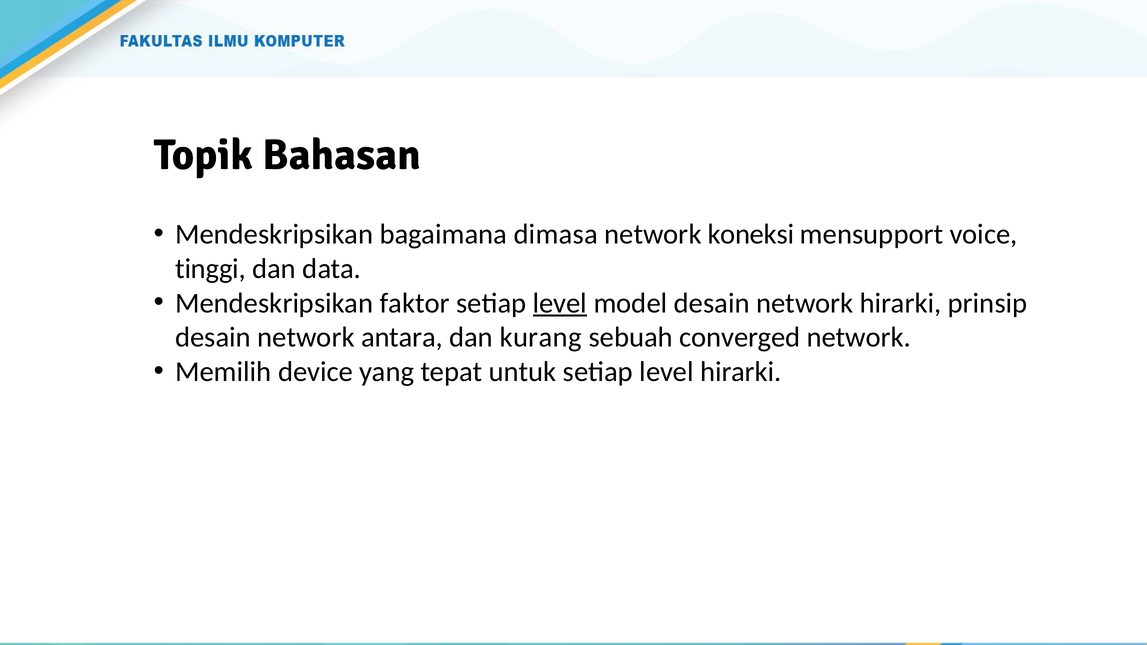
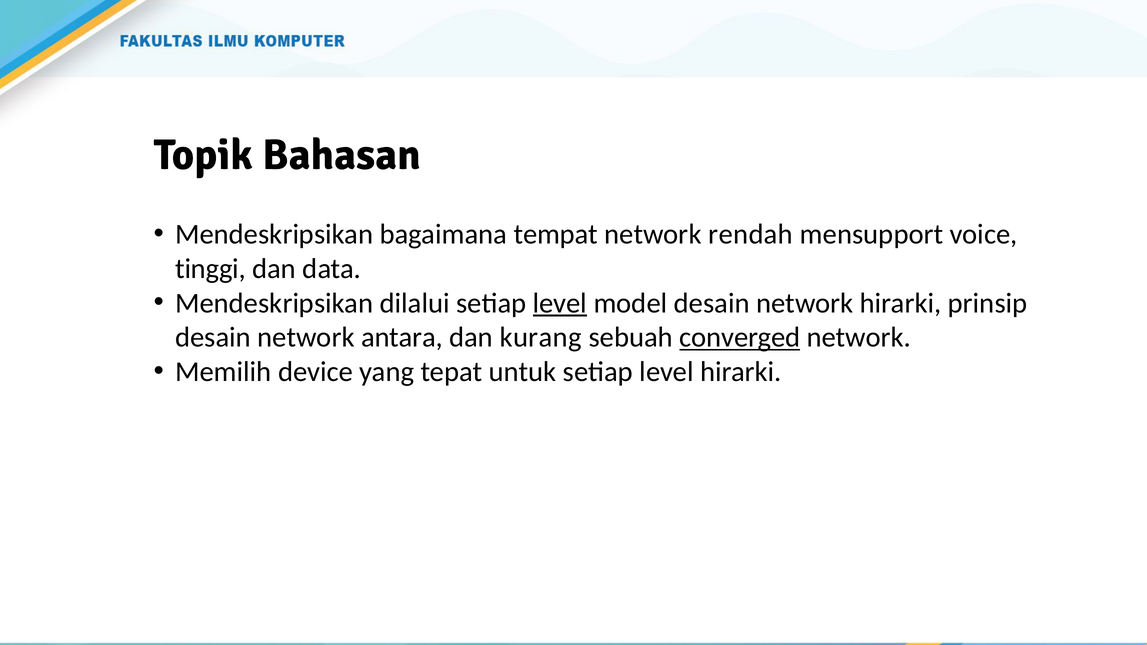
dimasa: dimasa -> tempat (556, 234)
koneksi: koneksi -> rendah (751, 234)
faktor: faktor -> dilalui (415, 303)
converged underline: none -> present (740, 338)
